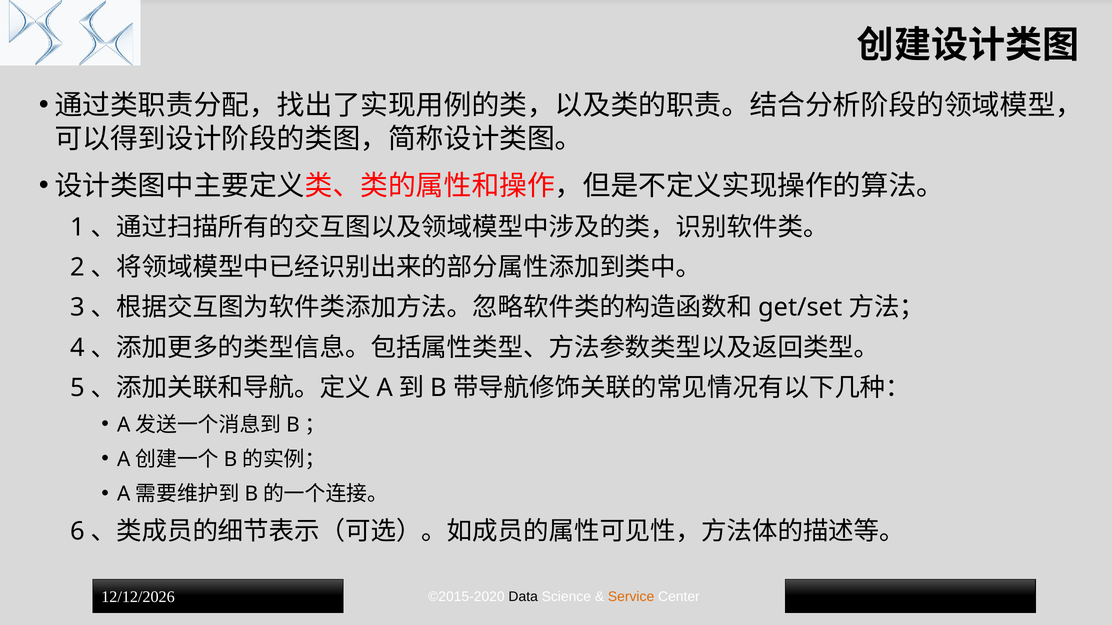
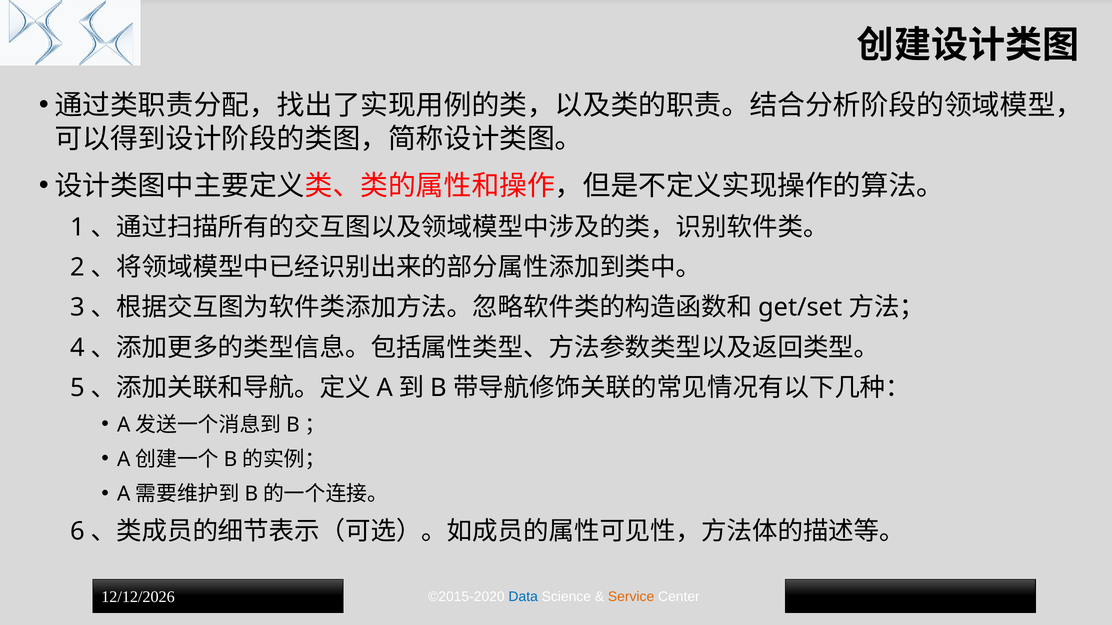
Data colour: black -> blue (523, 597)
